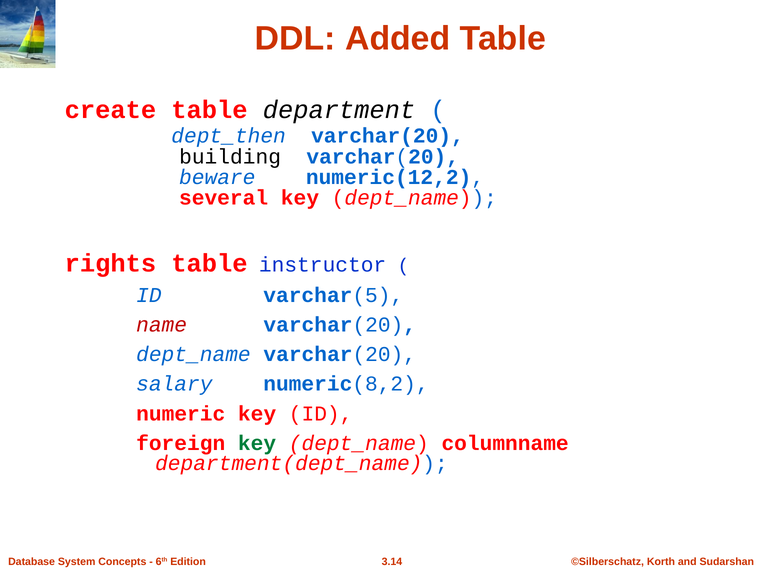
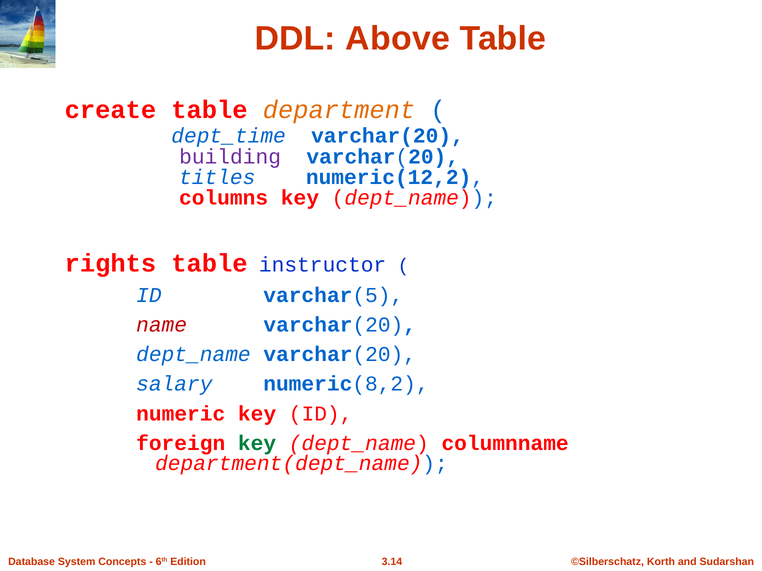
Added: Added -> Above (398, 39)
department colour: black -> orange (339, 110)
dept_then: dept_then -> dept_time (229, 136)
building colour: black -> purple (230, 157)
beware: beware -> titles (217, 177)
several: several -> columns (224, 198)
